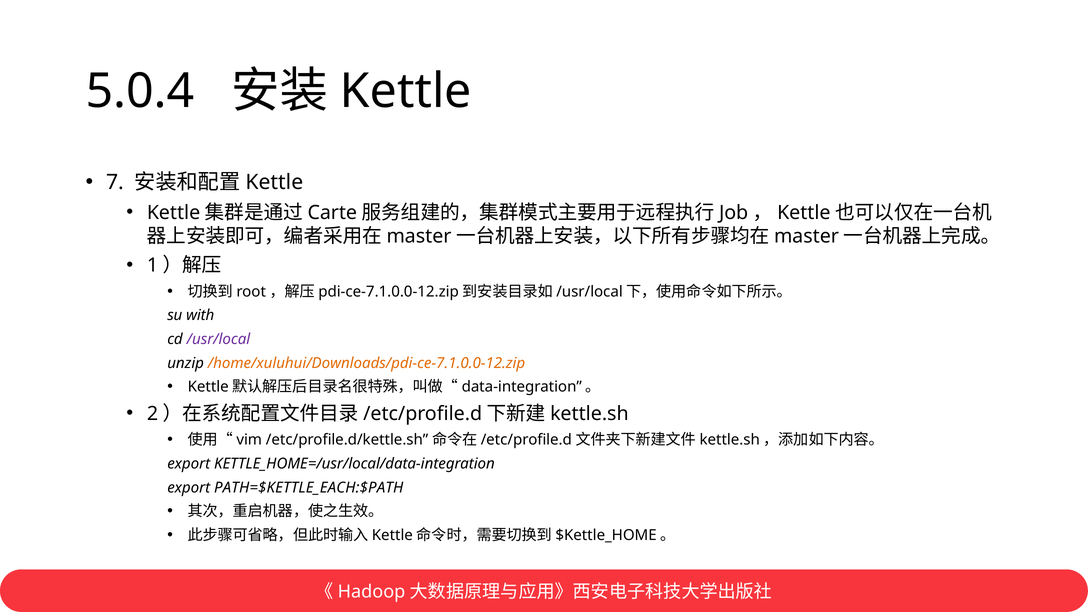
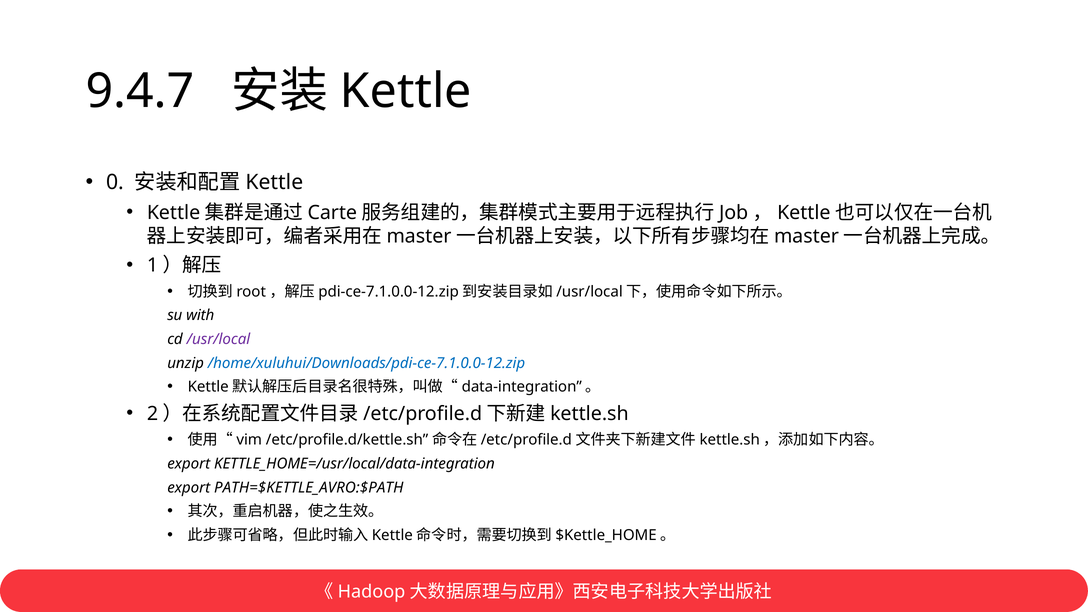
5.0.4: 5.0.4 -> 9.4.7 (140, 91)
7: 7 -> 0 (115, 183)
/home/xuluhui/Downloads/pdi-ce-7.1.0.0-12.zip colour: orange -> blue (367, 363)
PATH=$KETTLE_EACH:$PATH: PATH=$KETTLE_EACH:$PATH -> PATH=$KETTLE_AVRO:$PATH (309, 488)
